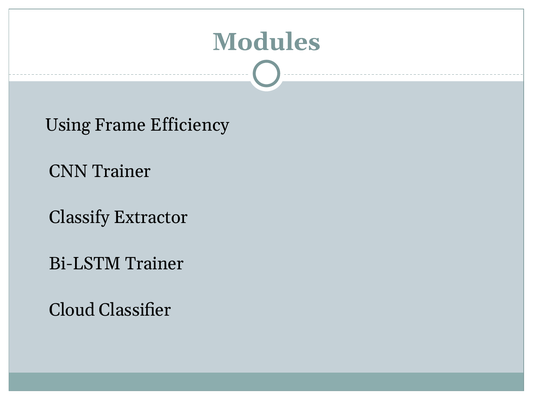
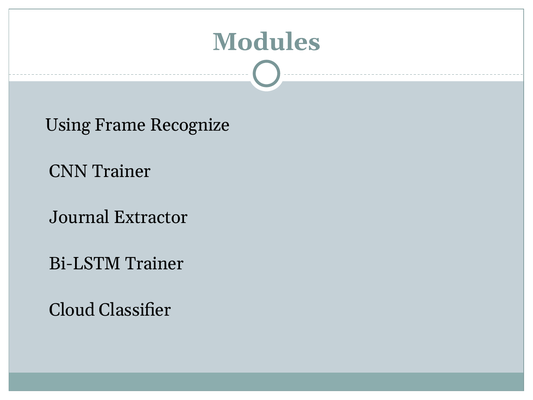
Efficiency: Efficiency -> Recognize (190, 125)
Classify: Classify -> Journal (79, 217)
